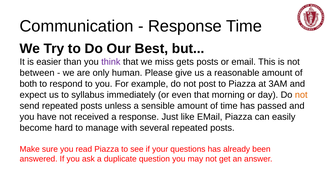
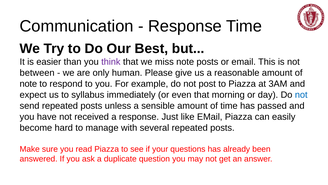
miss gets: gets -> note (185, 62)
both: both -> note (28, 84)
not colour: orange -> blue (301, 95)
